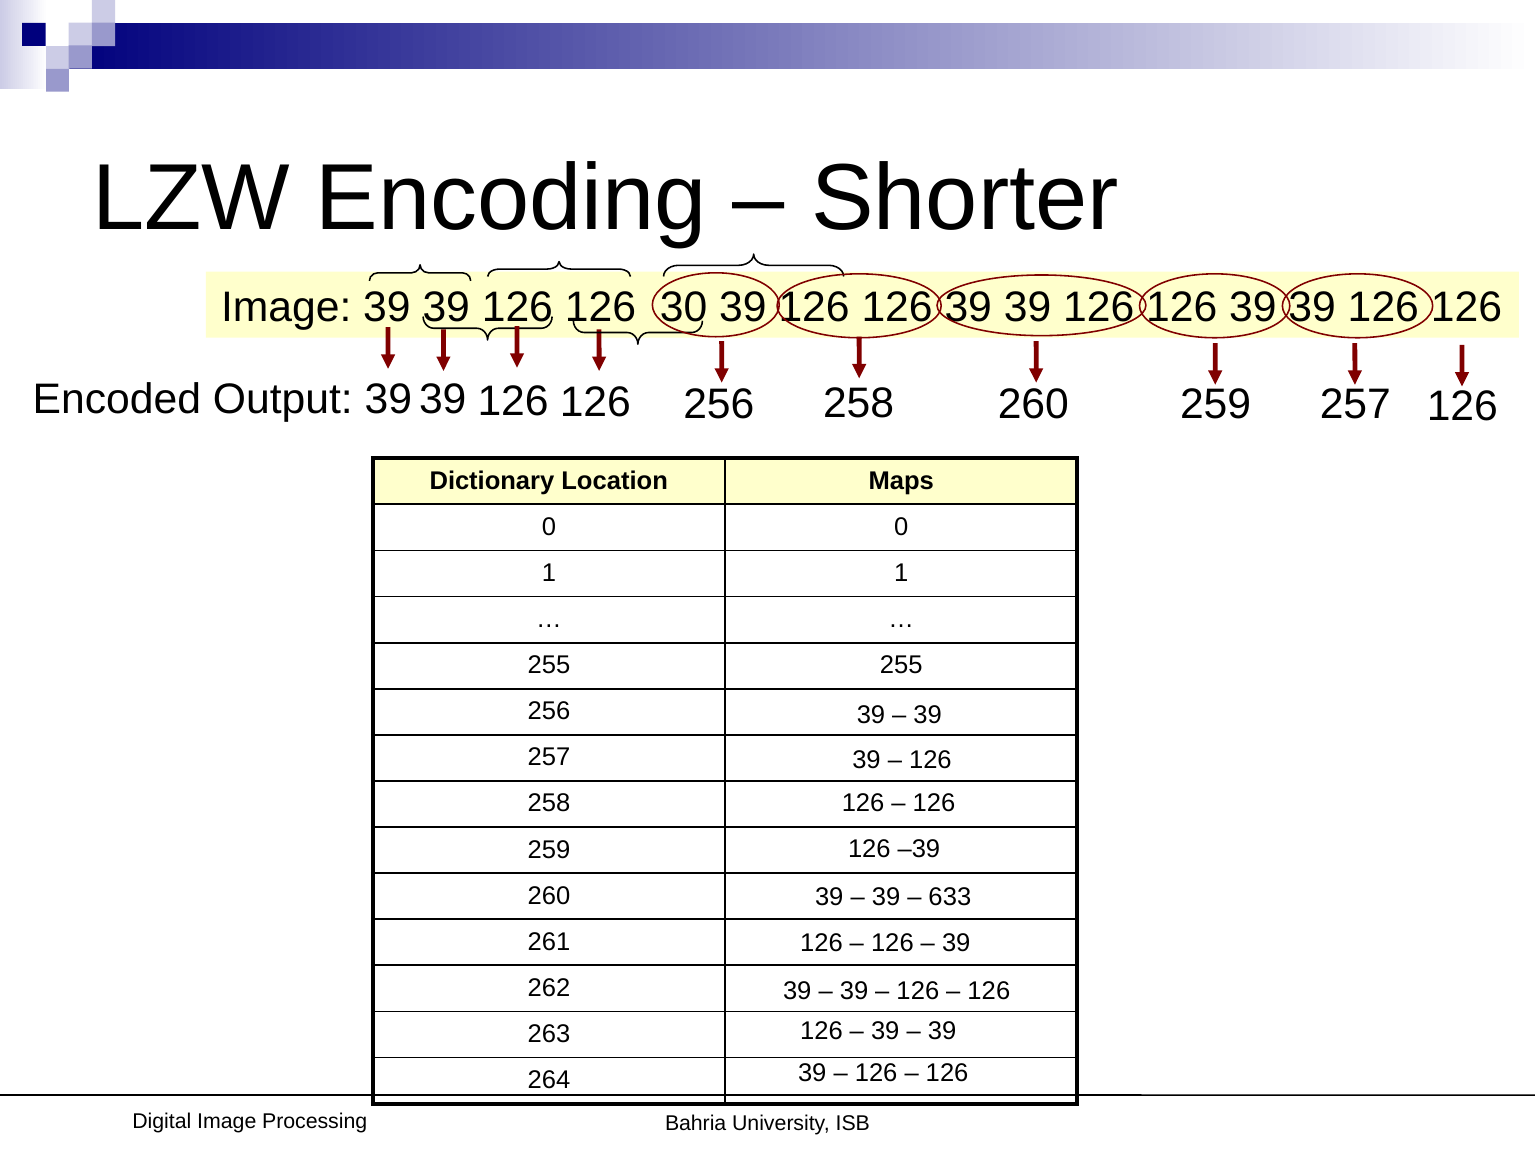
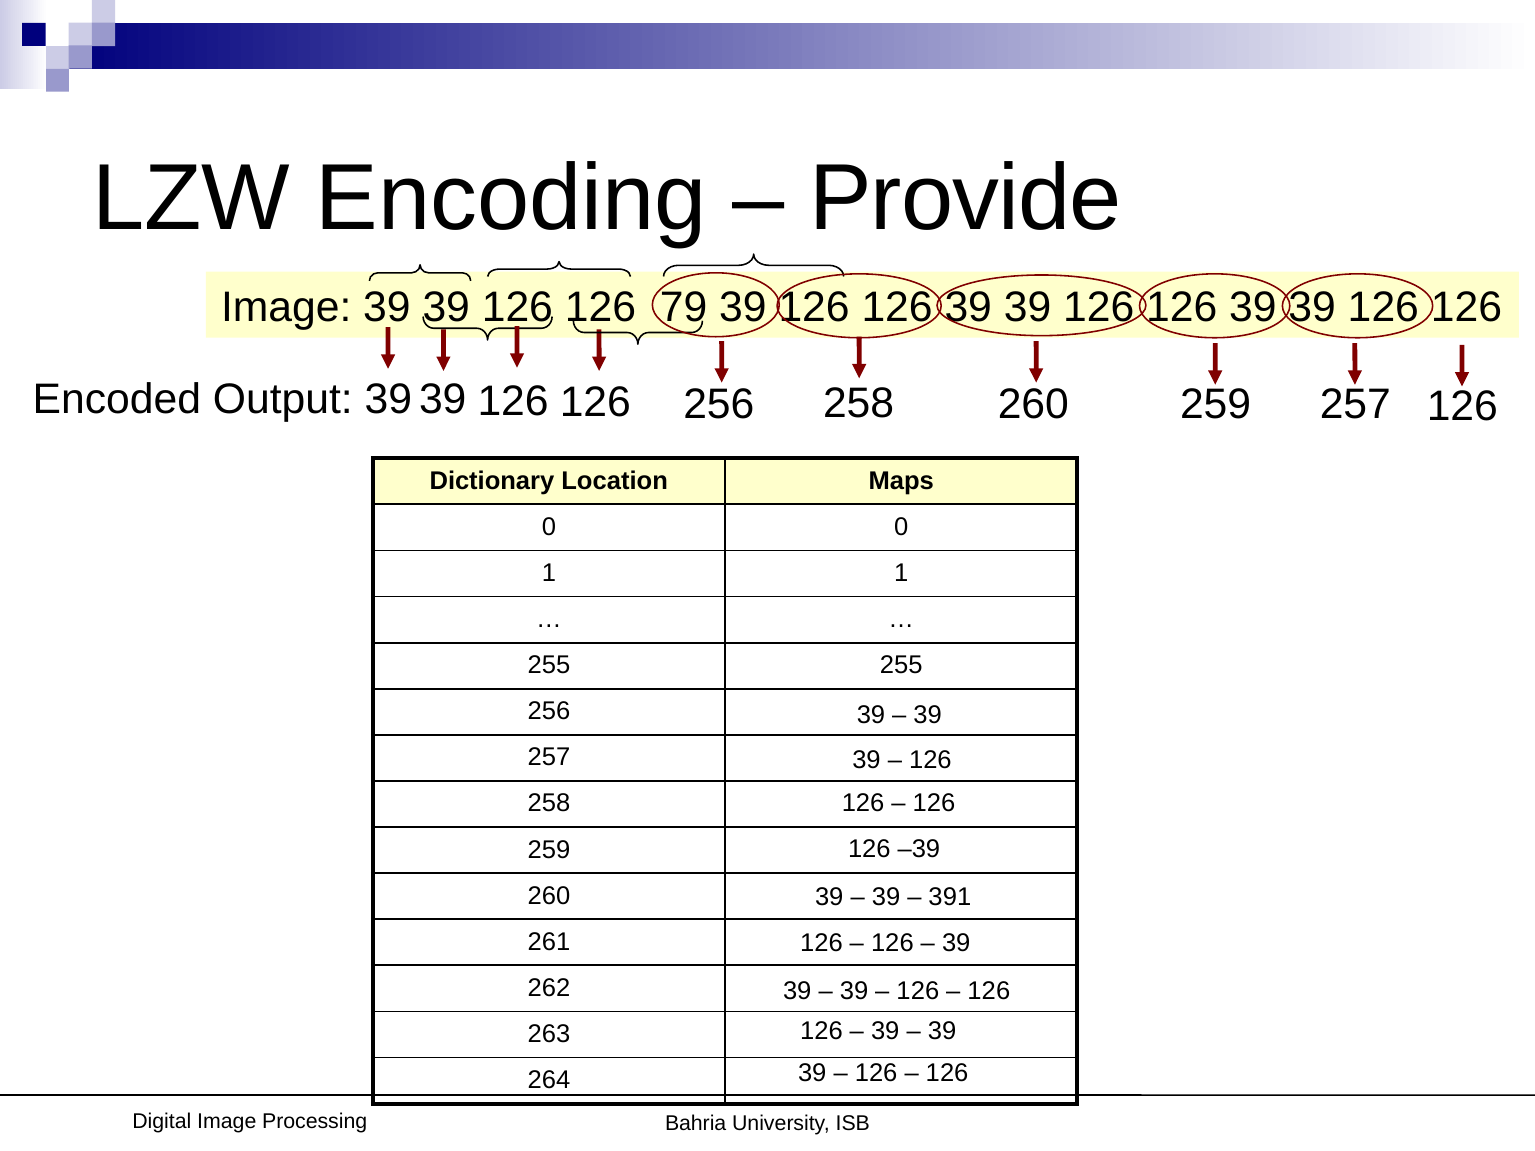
Shorter: Shorter -> Provide (966, 198)
30: 30 -> 79 (684, 308)
633: 633 -> 391 (950, 897)
